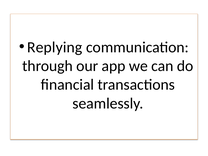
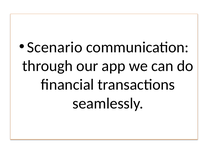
Replying: Replying -> Scenario (55, 47)
